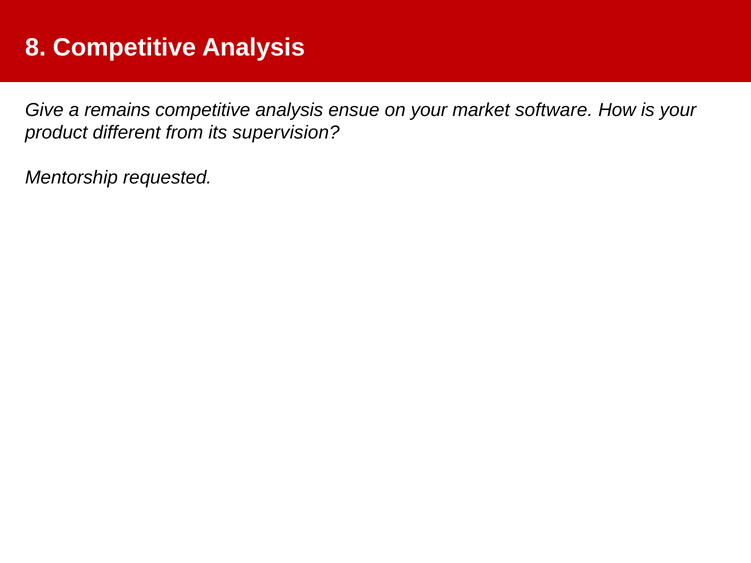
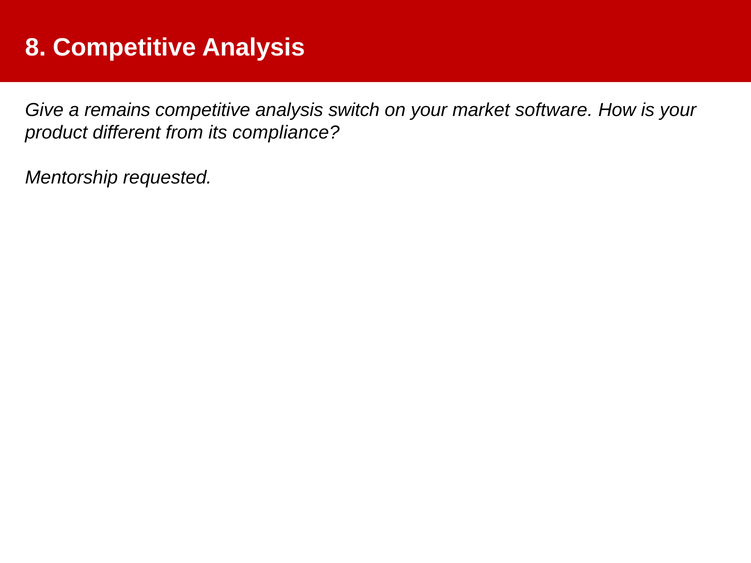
ensue: ensue -> switch (354, 110)
supervision: supervision -> compliance (286, 133)
